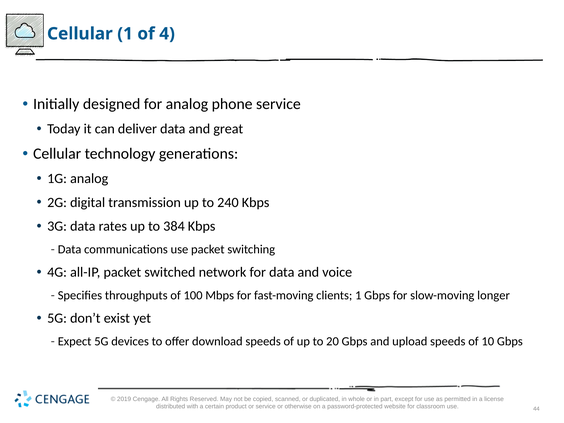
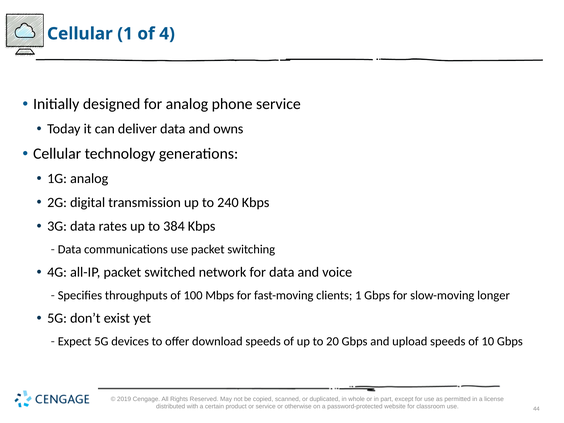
great: great -> owns (228, 129)
